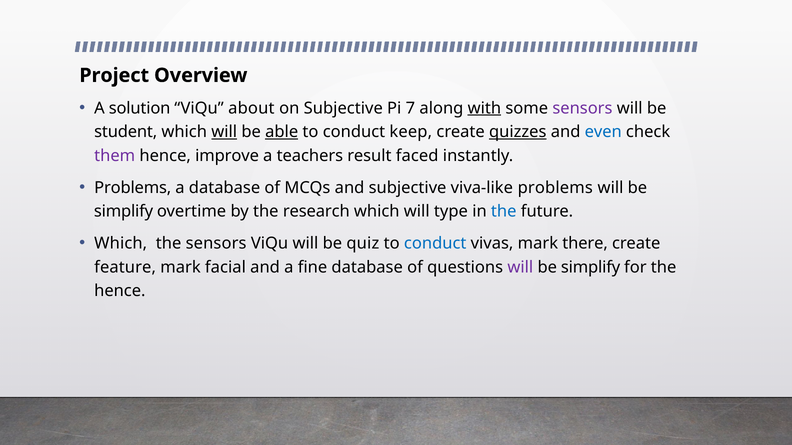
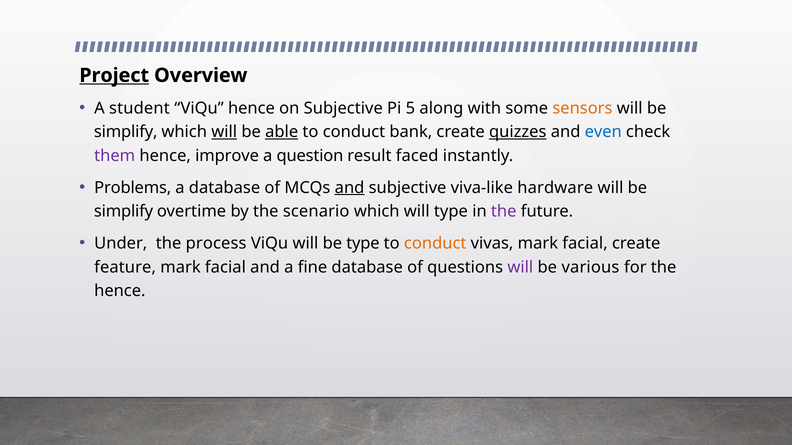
Project underline: none -> present (114, 75)
solution: solution -> student (139, 108)
ViQu about: about -> hence (251, 108)
7: 7 -> 5 (410, 108)
with underline: present -> none (484, 108)
sensors colour: purple -> orange (582, 108)
student: student -> simplify (126, 132)
keep: keep -> bank (411, 132)
teachers: teachers -> question (310, 156)
and underline: none -> present (350, 188)
viva-like problems: problems -> hardware (555, 188)
research: research -> scenario (316, 212)
the colour: blue -> purple (504, 212)
Which: Which -> Under (121, 244)
the sensors: sensors -> process (216, 244)
be quiz: quiz -> type (363, 244)
conduct colour: blue -> orange (435, 244)
vivas mark there: there -> facial (585, 244)
simplify: simplify -> various (590, 267)
